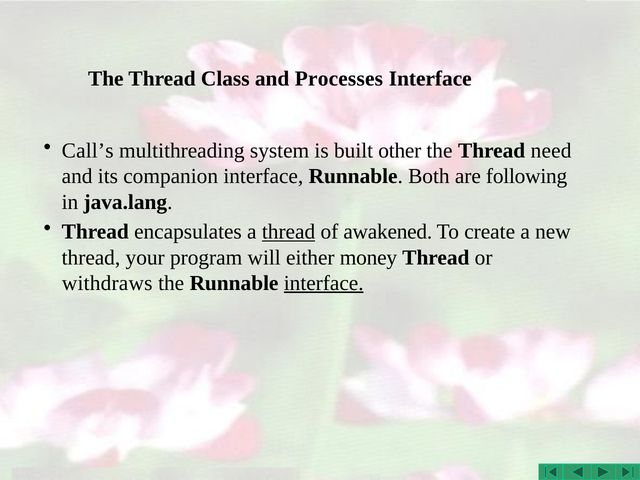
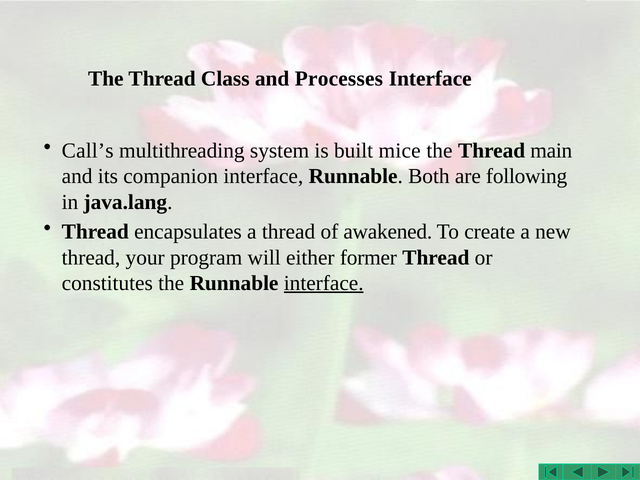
other: other -> mice (400, 151)
need: need -> main (551, 151)
thread underline: present -> none (289, 232)
money: money -> former (368, 257)
withdraws: withdraws -> constitutes (107, 283)
